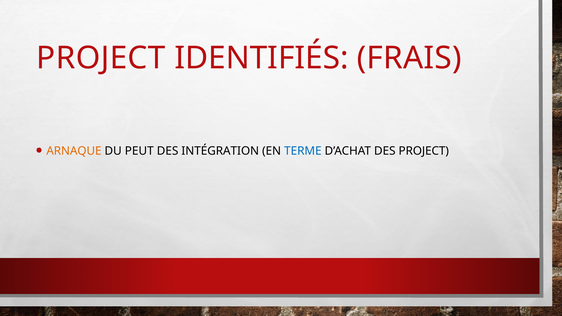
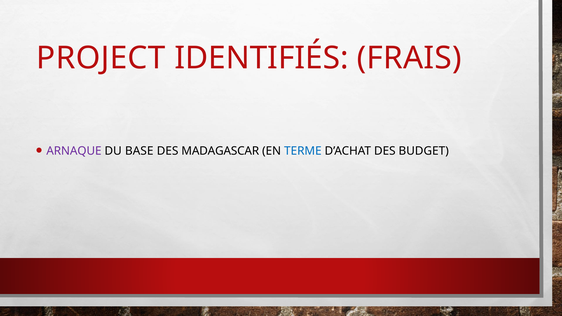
ARNAQUE colour: orange -> purple (74, 151)
PEUT: PEUT -> BASE (139, 151)
INTÉGRATION: INTÉGRATION -> MADAGASCAR (220, 151)
DES PROJECT: PROJECT -> BUDGET (424, 151)
